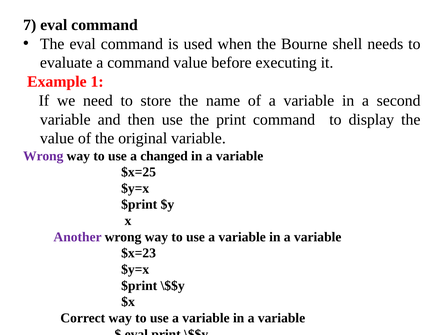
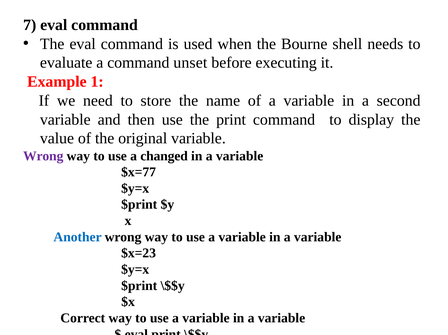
command value: value -> unset (190, 63)
$x=25: $x=25 -> $x=77 (139, 172)
Another colour: purple -> blue (78, 237)
